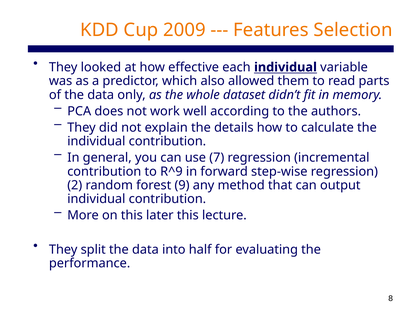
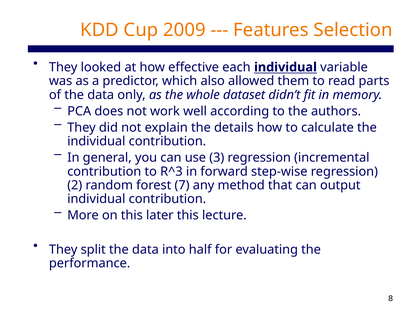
7: 7 -> 3 (217, 157)
R^9: R^9 -> R^3 (171, 171)
9: 9 -> 7 (182, 185)
